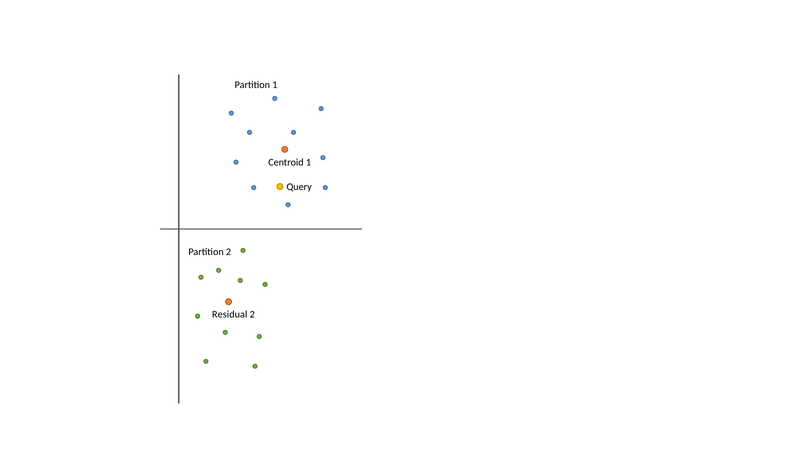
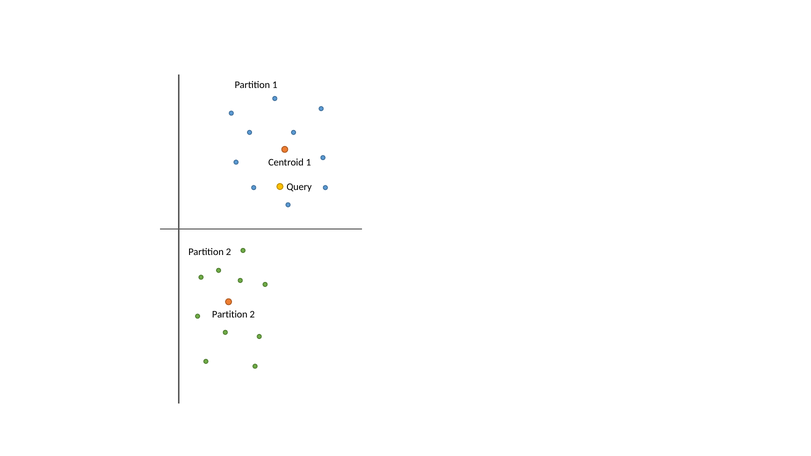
Residual: Residual -> Partition (230, 315)
